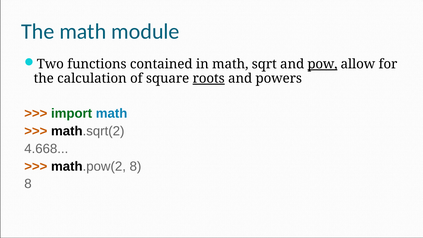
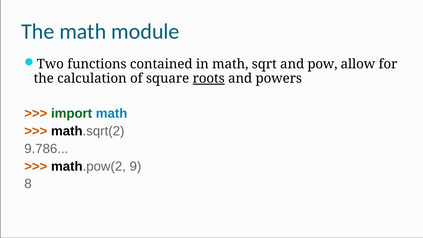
pow underline: present -> none (322, 64)
4.668: 4.668 -> 9.786 (46, 149)
math.pow(2 8: 8 -> 9 (135, 166)
